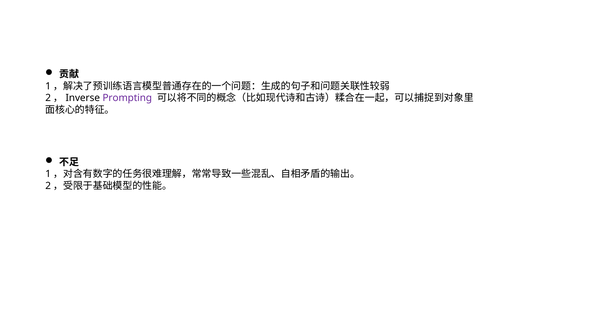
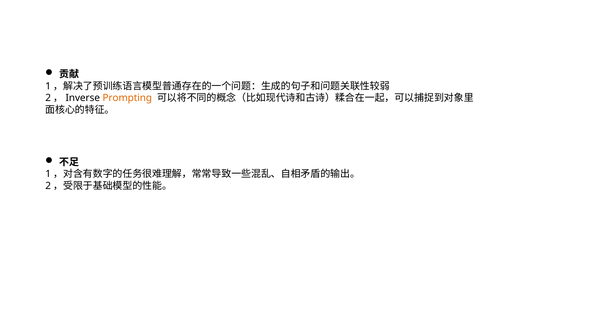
Prompting colour: purple -> orange (127, 98)
